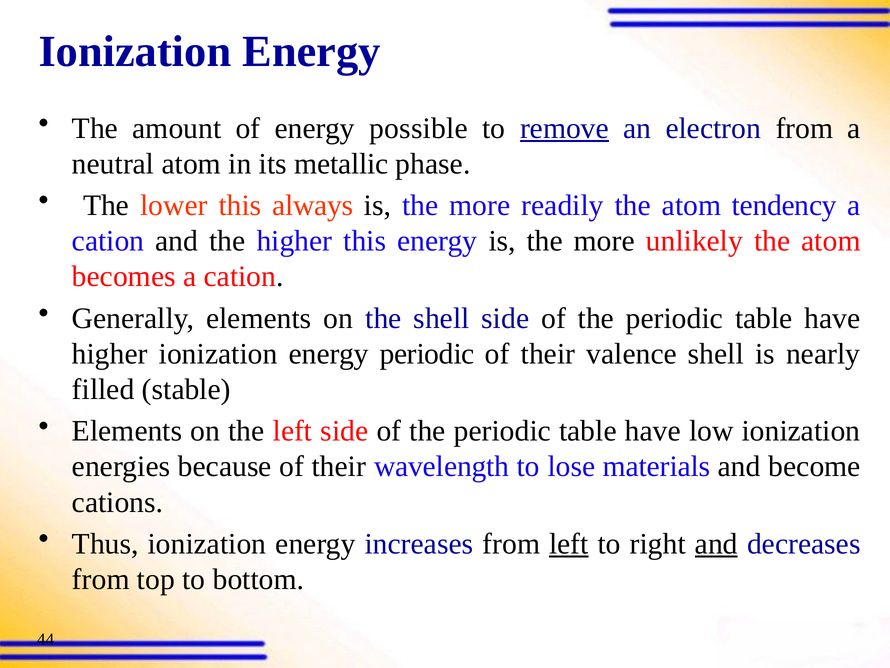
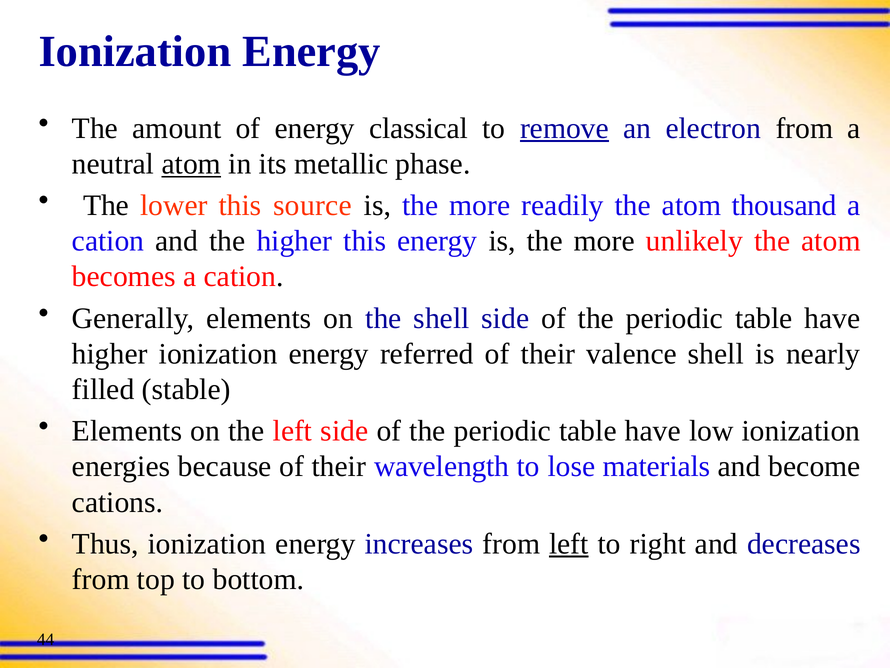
possible: possible -> classical (419, 128)
atom underline: none -> present (191, 164)
always: always -> source (312, 205)
tendency: tendency -> thousand (784, 205)
energy periodic: periodic -> referred (427, 354)
and underline: present -> none (716, 543)
